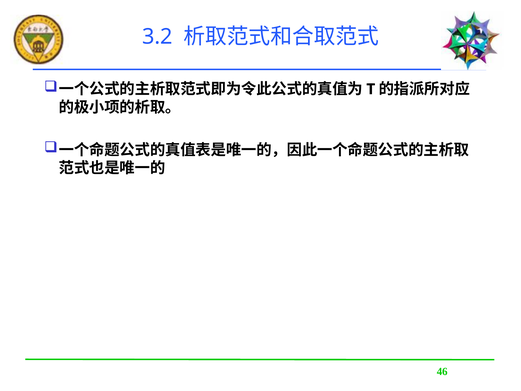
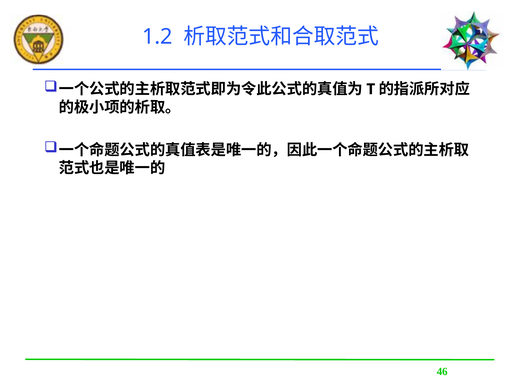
3.2: 3.2 -> 1.2 (157, 37)
